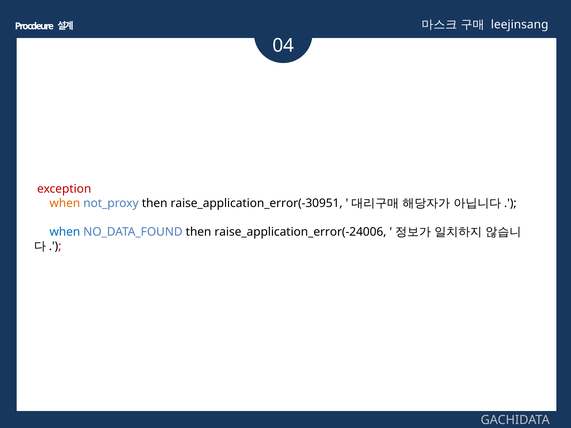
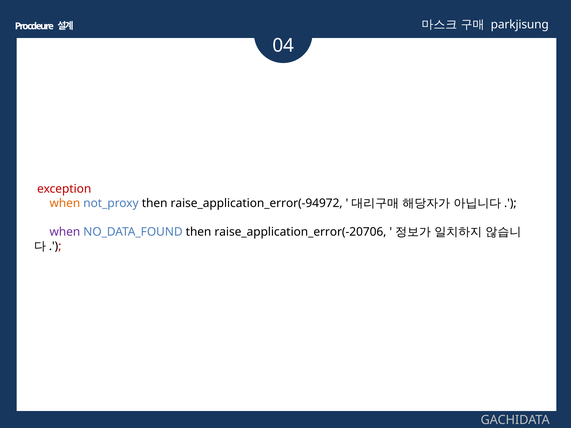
leejinsang: leejinsang -> parkjisung (520, 24)
raise_application_error(-30951: raise_application_error(-30951 -> raise_application_error(-94972 (257, 203)
when colour: blue -> purple (65, 232)
raise_application_error(-24006: raise_application_error(-24006 -> raise_application_error(-20706 (300, 232)
